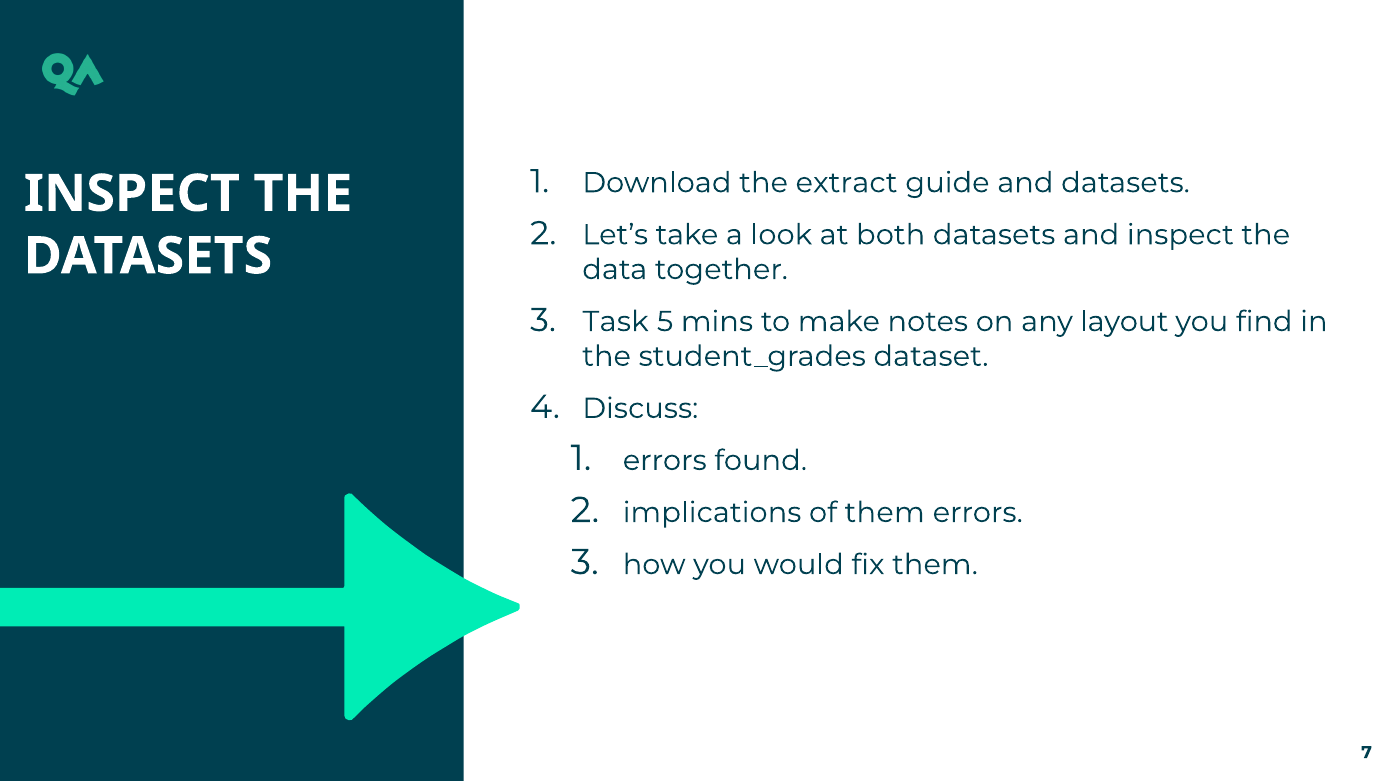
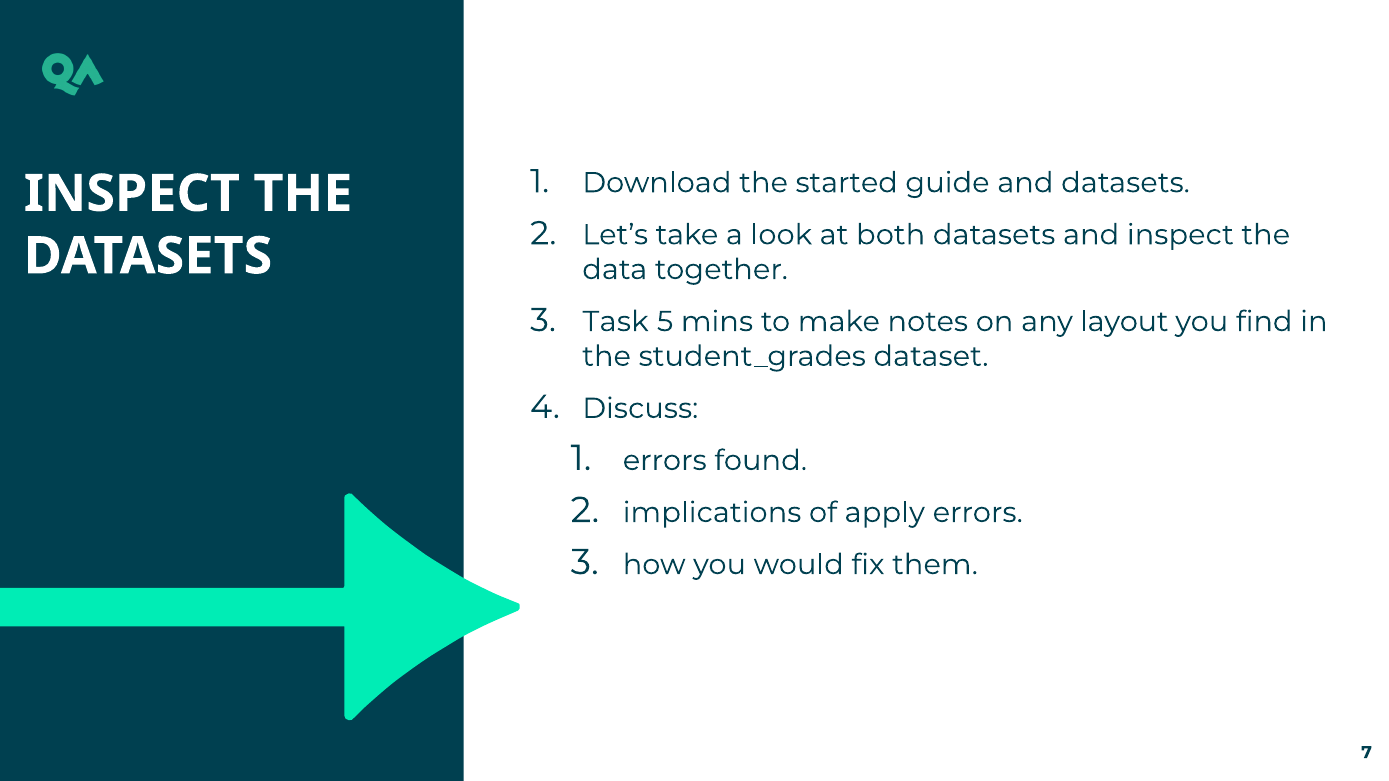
extract: extract -> started (847, 183)
of them: them -> apply (885, 513)
